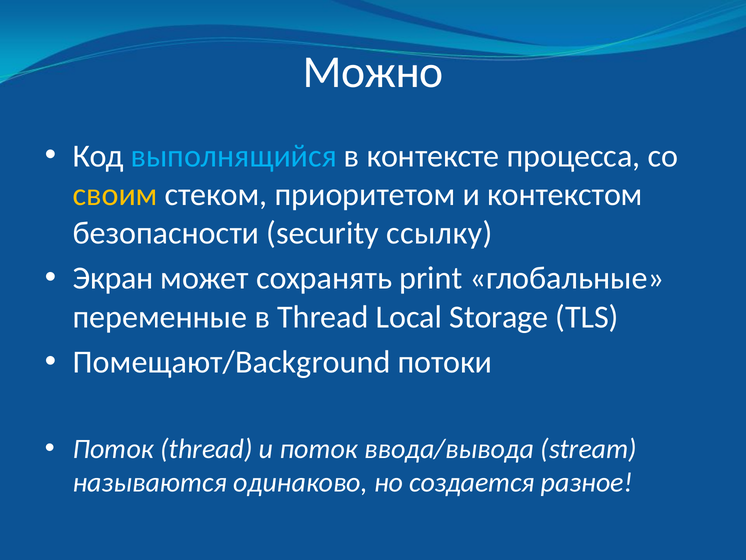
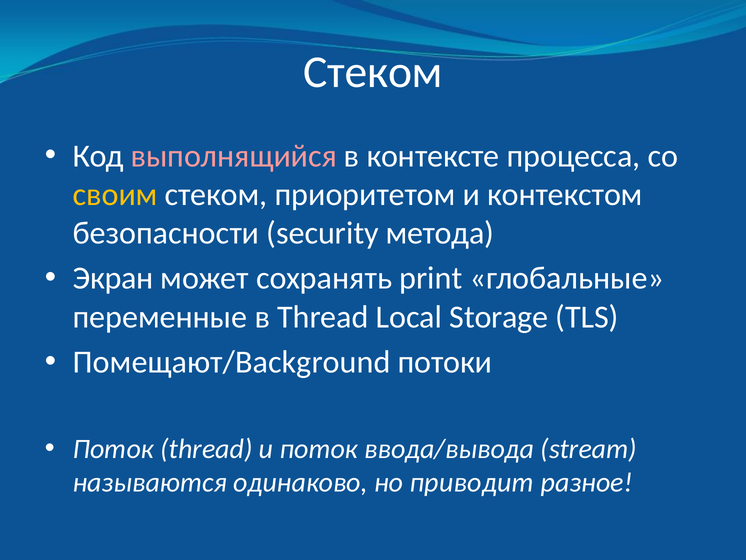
Можно: Можно -> Стеком (373, 72)
выполнящийся colour: light blue -> pink (234, 156)
ссылку: ссылку -> метода (440, 233)
создается: создается -> приводит (472, 482)
